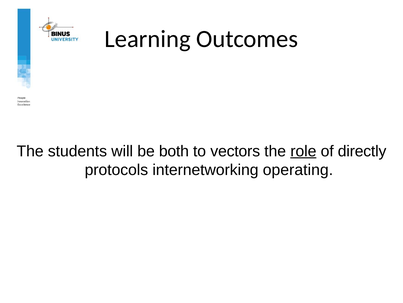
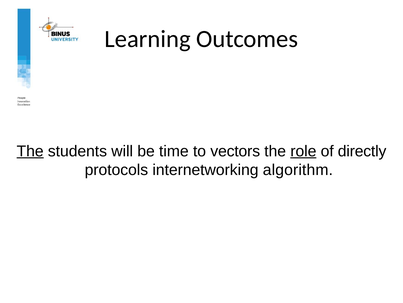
The underline: none -> present (30, 151)
both: both -> time (174, 151)
operating: operating -> algorithm (298, 170)
